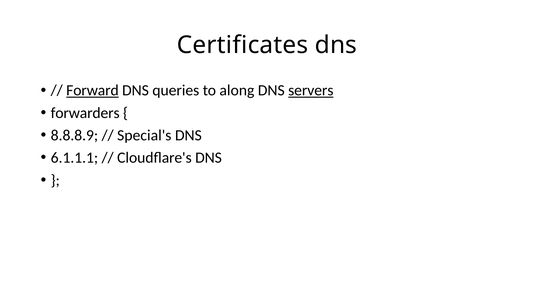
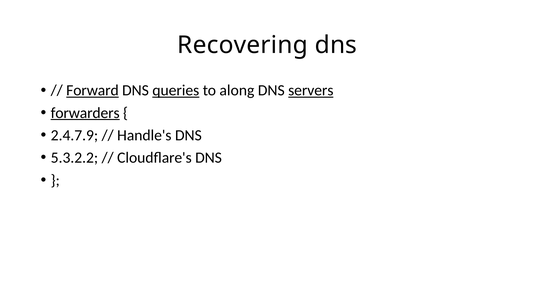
Certificates: Certificates -> Recovering (243, 45)
queries underline: none -> present (176, 90)
forwarders underline: none -> present (85, 113)
8.8.8.9: 8.8.8.9 -> 2.4.7.9 (74, 135)
Special's: Special's -> Handle's (144, 135)
6.1.1.1: 6.1.1.1 -> 5.3.2.2 (74, 157)
